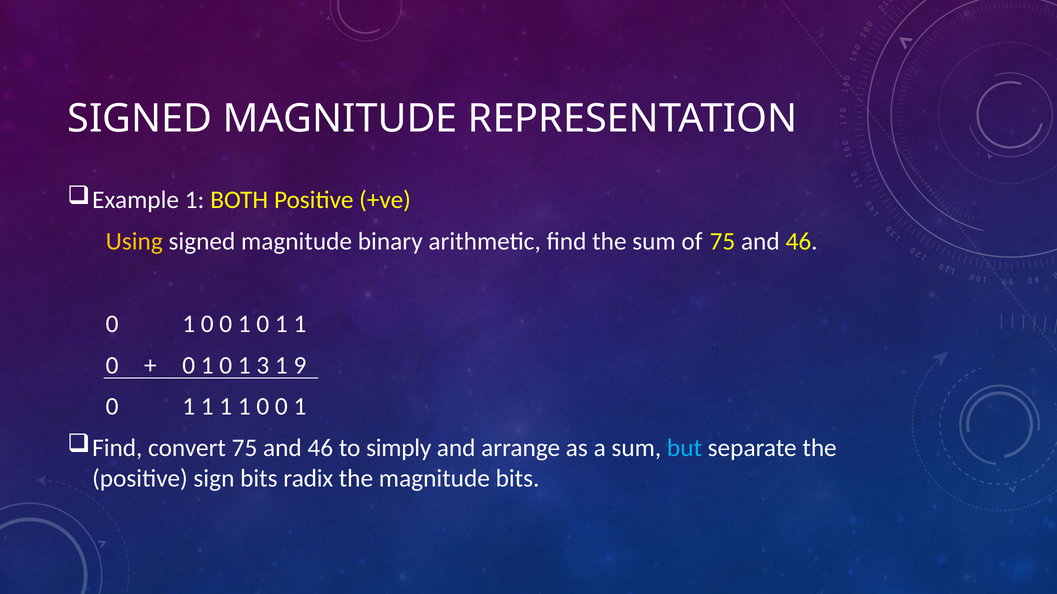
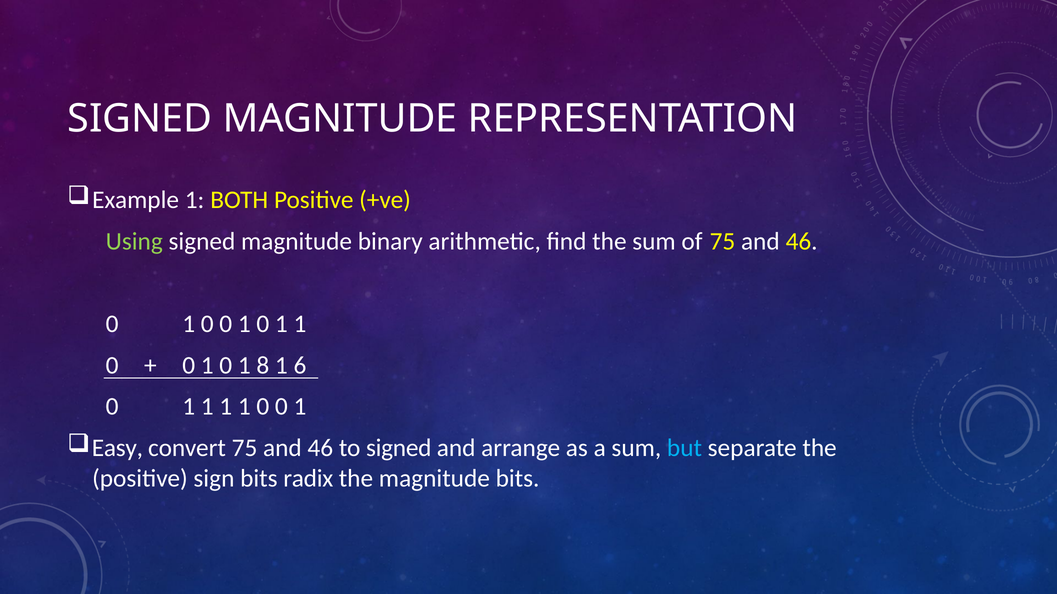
Using colour: yellow -> light green (134, 241)
3: 3 -> 8 (263, 366)
9: 9 -> 6 (300, 366)
Find: Find -> Easy (117, 448)
to simply: simply -> signed (399, 448)
